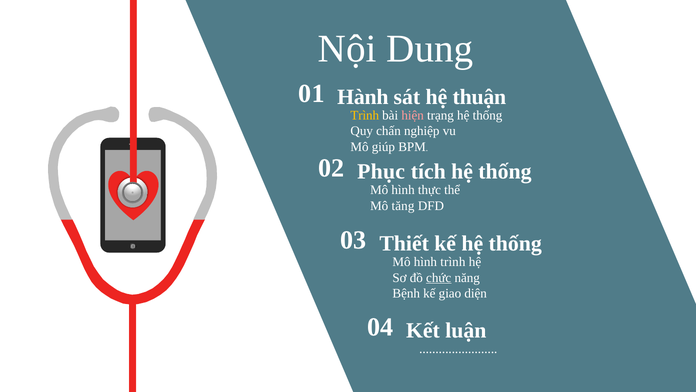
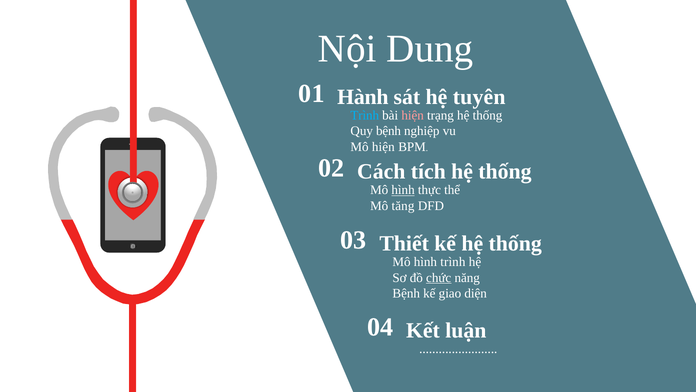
thuận: thuận -> tuyên (479, 97)
Trình colour: yellow -> light blue (365, 115)
Quy chấn: chấn -> bệnh (389, 131)
Mô giúp: giúp -> hiện (383, 147)
Phục: Phục -> Cách (381, 171)
hình underline: none -> present (403, 190)
